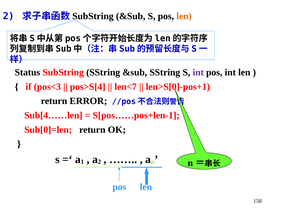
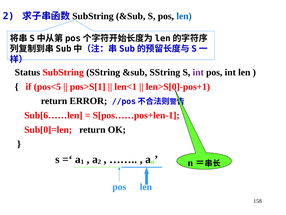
len colour: orange -> blue (184, 16)
pos<3: pos<3 -> pos<5 (47, 86)
pos>S[4: pos>S[4 -> pos>S[1 (88, 86)
len<7: len<7 -> len<1 (126, 86)
Sub[4……len: Sub[4……len -> Sub[6……len (53, 115)
